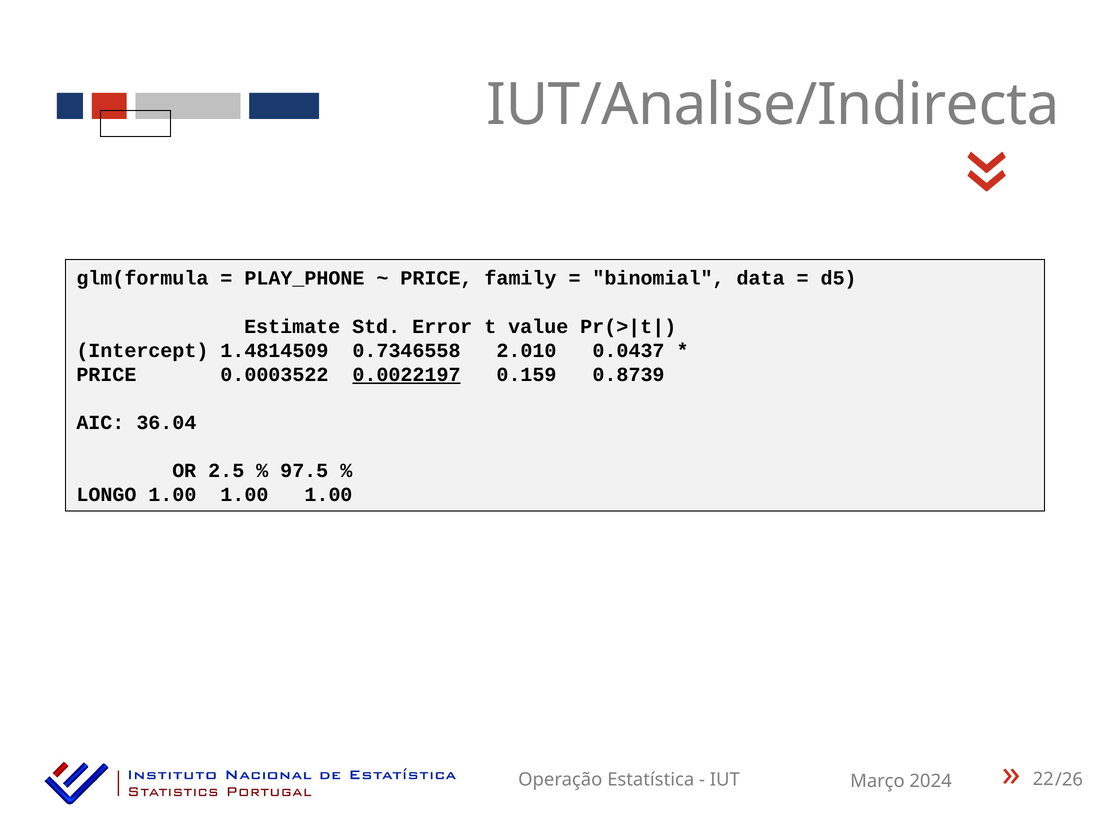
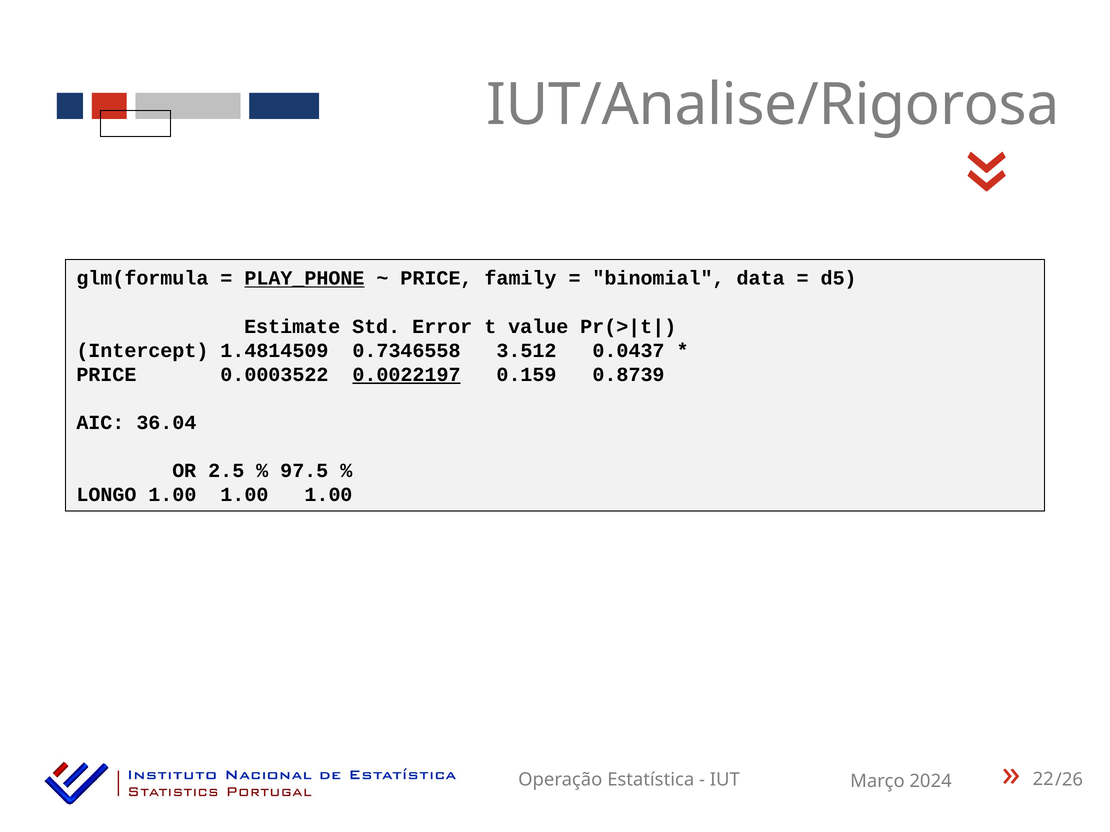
IUT/Analise/Indirecta: IUT/Analise/Indirecta -> IUT/Analise/Rigorosa (773, 105)
PLAY_PHONE underline: none -> present (304, 278)
2.010: 2.010 -> 3.512 (527, 351)
